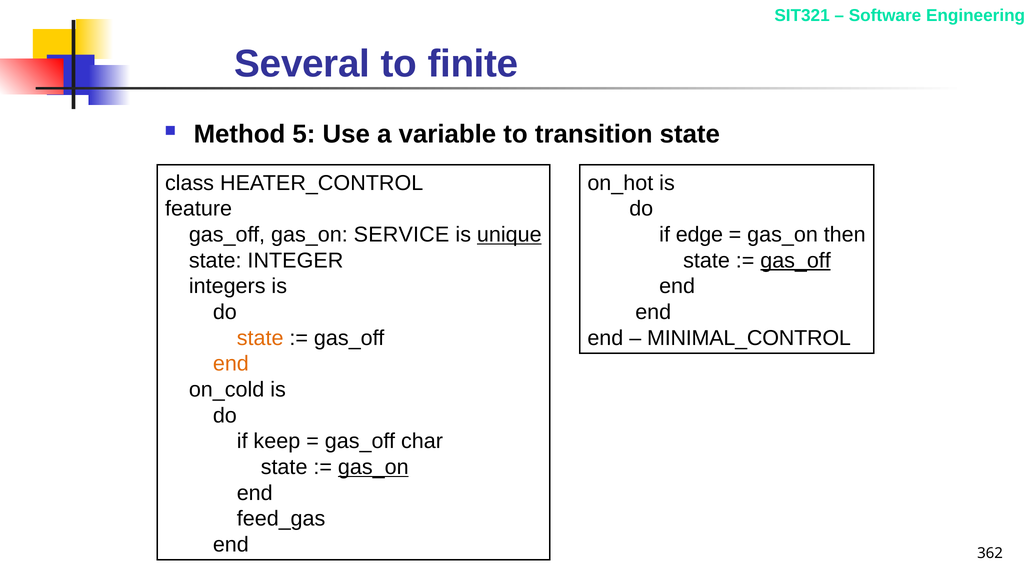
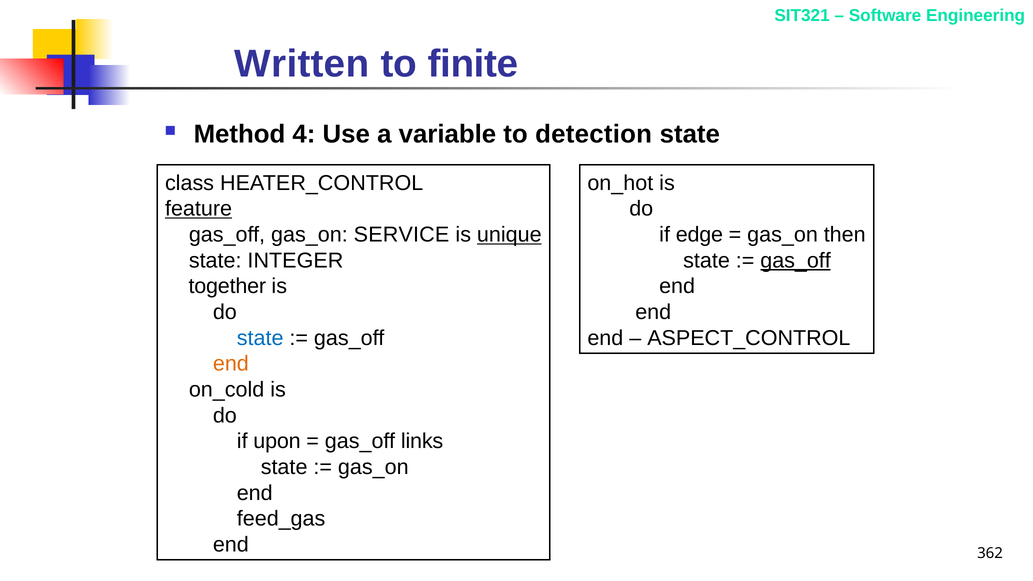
Several: Several -> Written (302, 64)
5: 5 -> 4 (304, 134)
transition: transition -> detection (594, 134)
feature underline: none -> present (199, 209)
integers: integers -> together (227, 286)
state colour: orange -> blue (260, 338)
MINIMAL_CONTROL: MINIMAL_CONTROL -> ASPECT_CONTROL (749, 338)
keep: keep -> upon (277, 441)
char: char -> links (422, 441)
gas_on underline: present -> none (373, 467)
